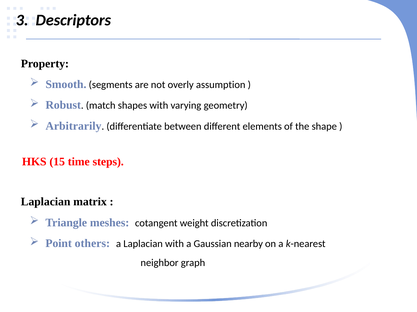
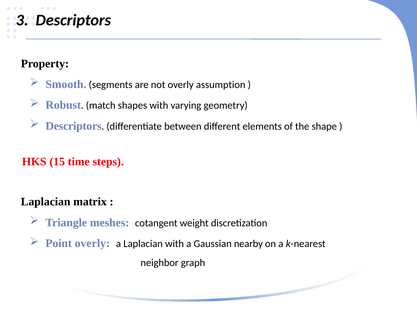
Arbitrarily: Arbitrarily -> Descriptors (74, 126)
Point others: others -> overly (92, 244)
